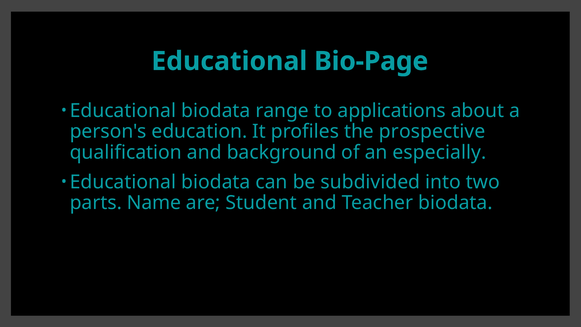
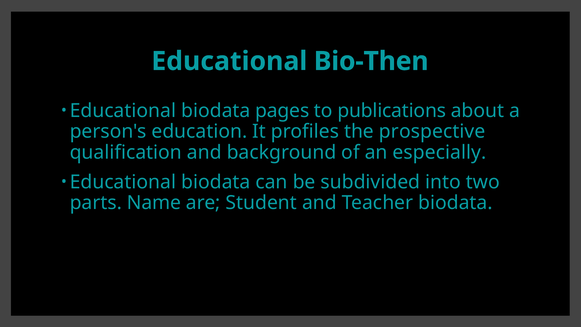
Bio-Page: Bio-Page -> Bio-Then (371, 61)
range: range -> pages (282, 111)
applications: applications -> publications (392, 111)
